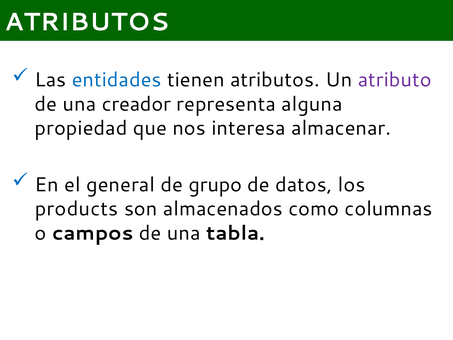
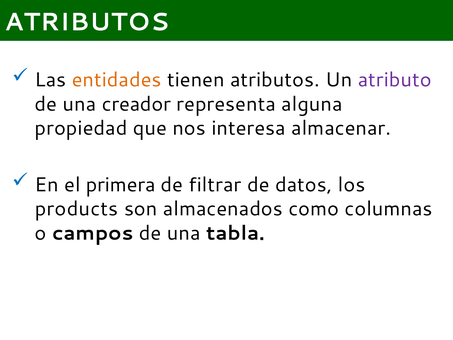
entidades colour: blue -> orange (117, 80)
general: general -> primera (121, 185)
grupo: grupo -> filtrar (215, 185)
